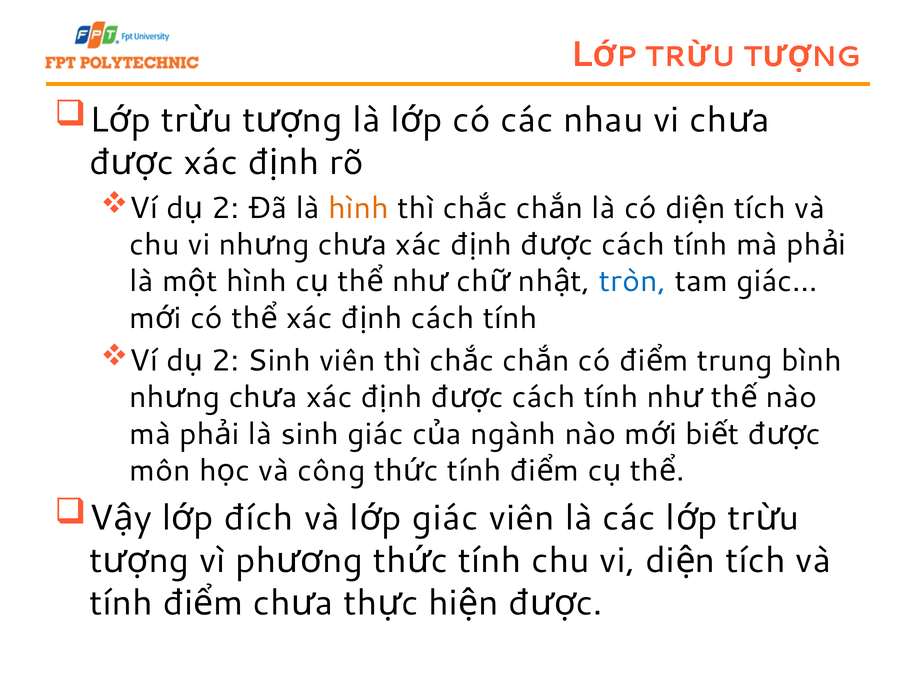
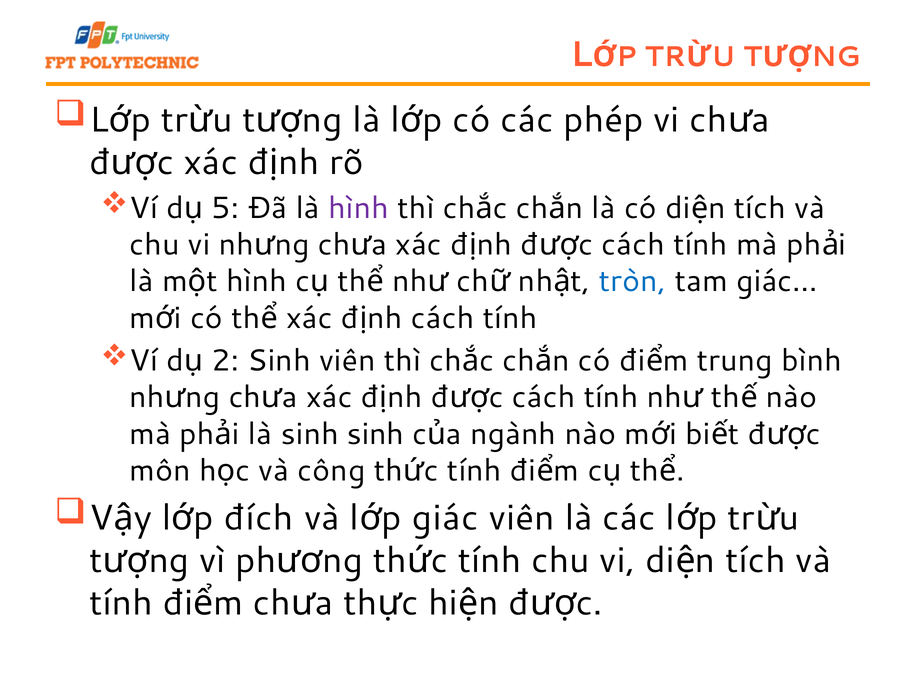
nhau: nhau -> phép (603, 120)
2: 2 -> 5 (225, 208)
hình colour: orange -> purple (359, 208)
sinh giác: giác -> sinh (376, 434)
